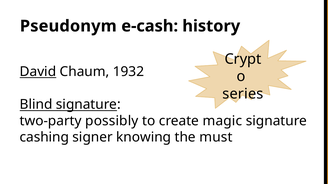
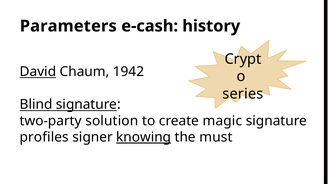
Pseudonym: Pseudonym -> Parameters (68, 26)
1932: 1932 -> 1942 (128, 72)
possibly: possibly -> solution (112, 121)
cashing: cashing -> profiles (44, 137)
knowing underline: none -> present (144, 137)
